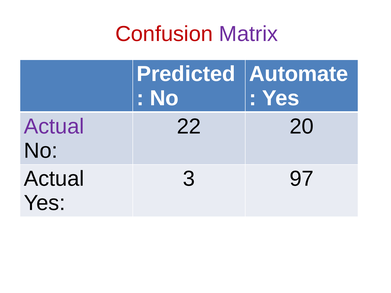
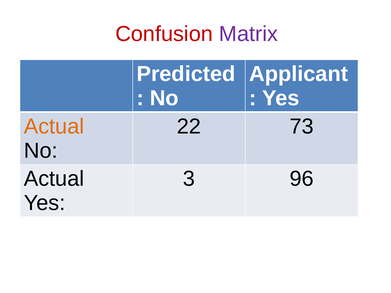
Automate: Automate -> Applicant (299, 74)
Actual colour: purple -> orange (54, 127)
20: 20 -> 73 (302, 127)
97: 97 -> 96 (302, 179)
